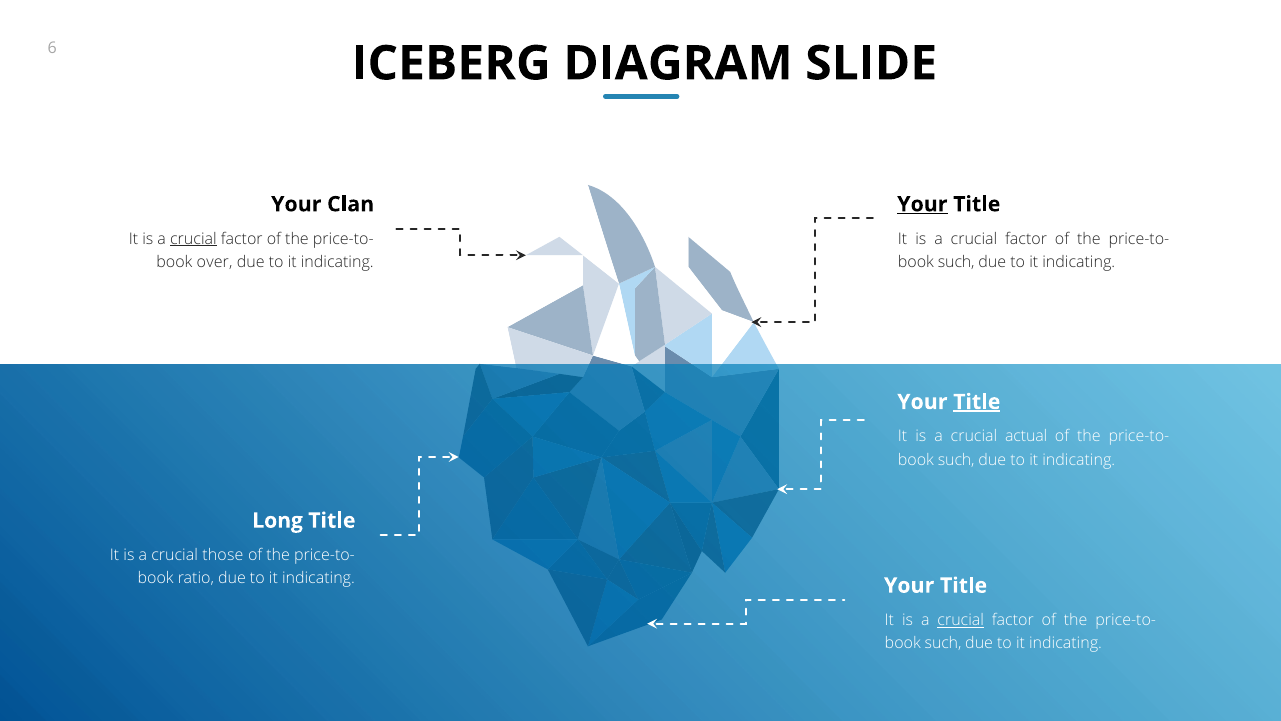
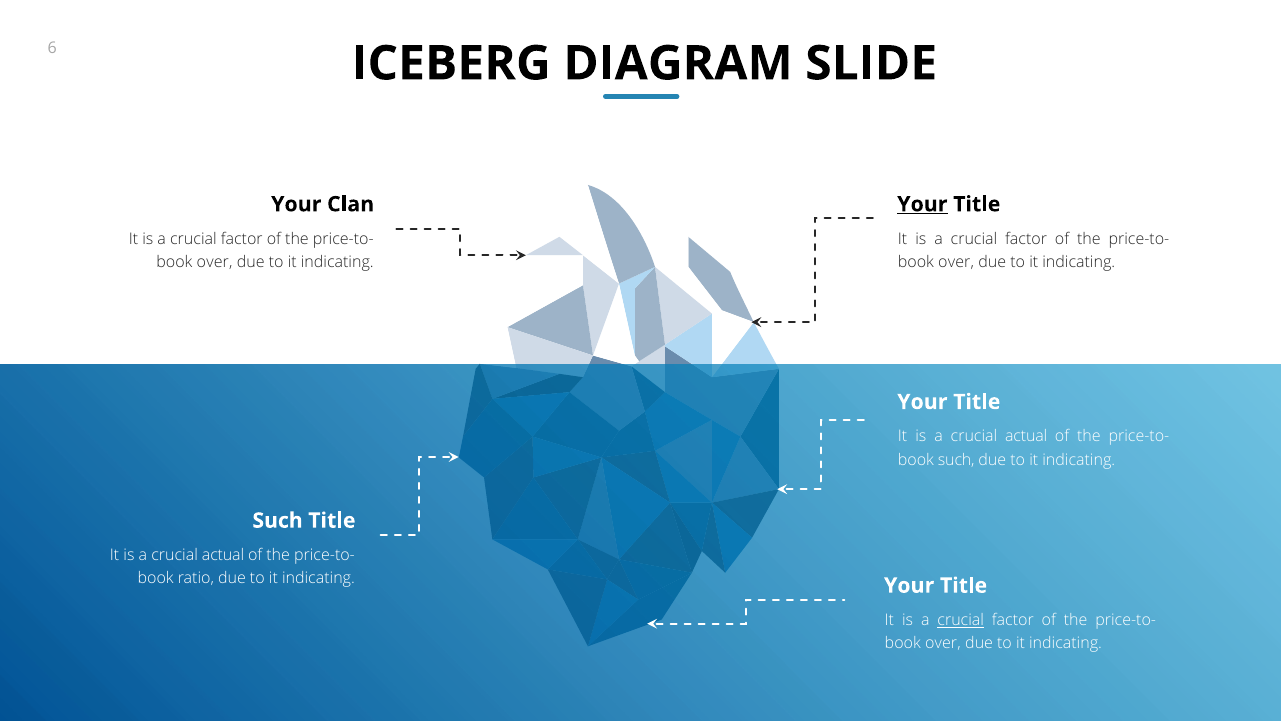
crucial underline: present -> none (193, 239)
such: such -> over (956, 262)
Title underline: present -> none (977, 402)
Long: Long -> Such (278, 520)
those: those -> actual (223, 555)
such: such -> over (943, 643)
